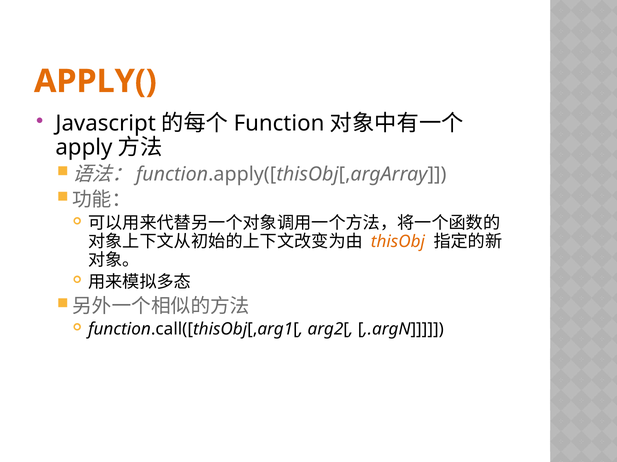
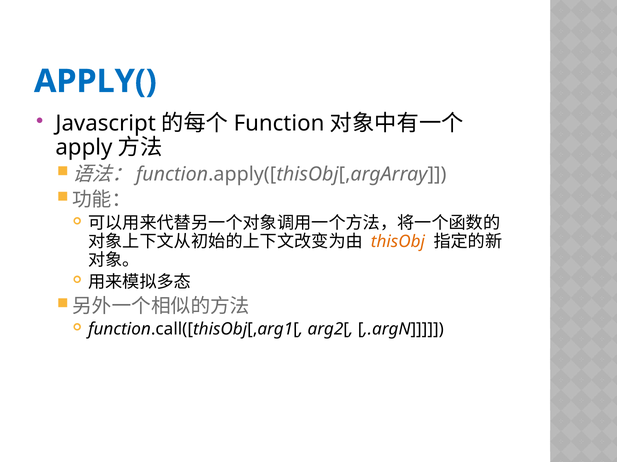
APPLY( colour: orange -> blue (95, 81)
